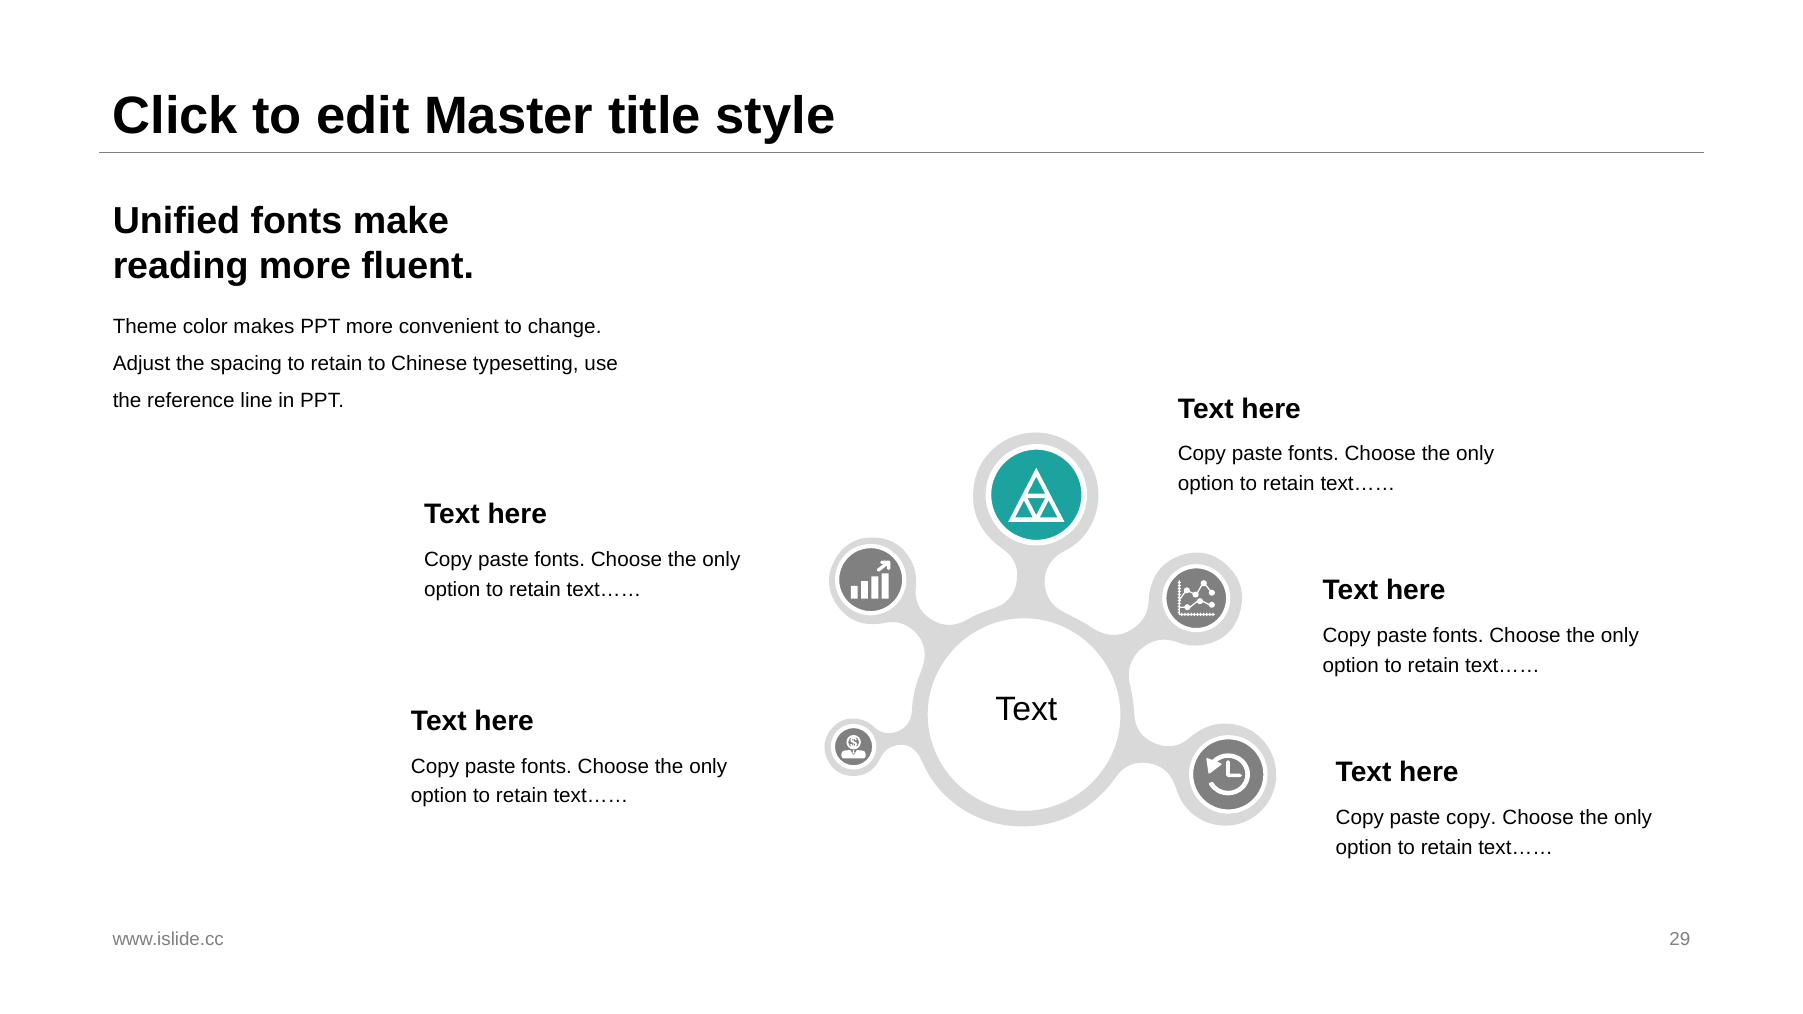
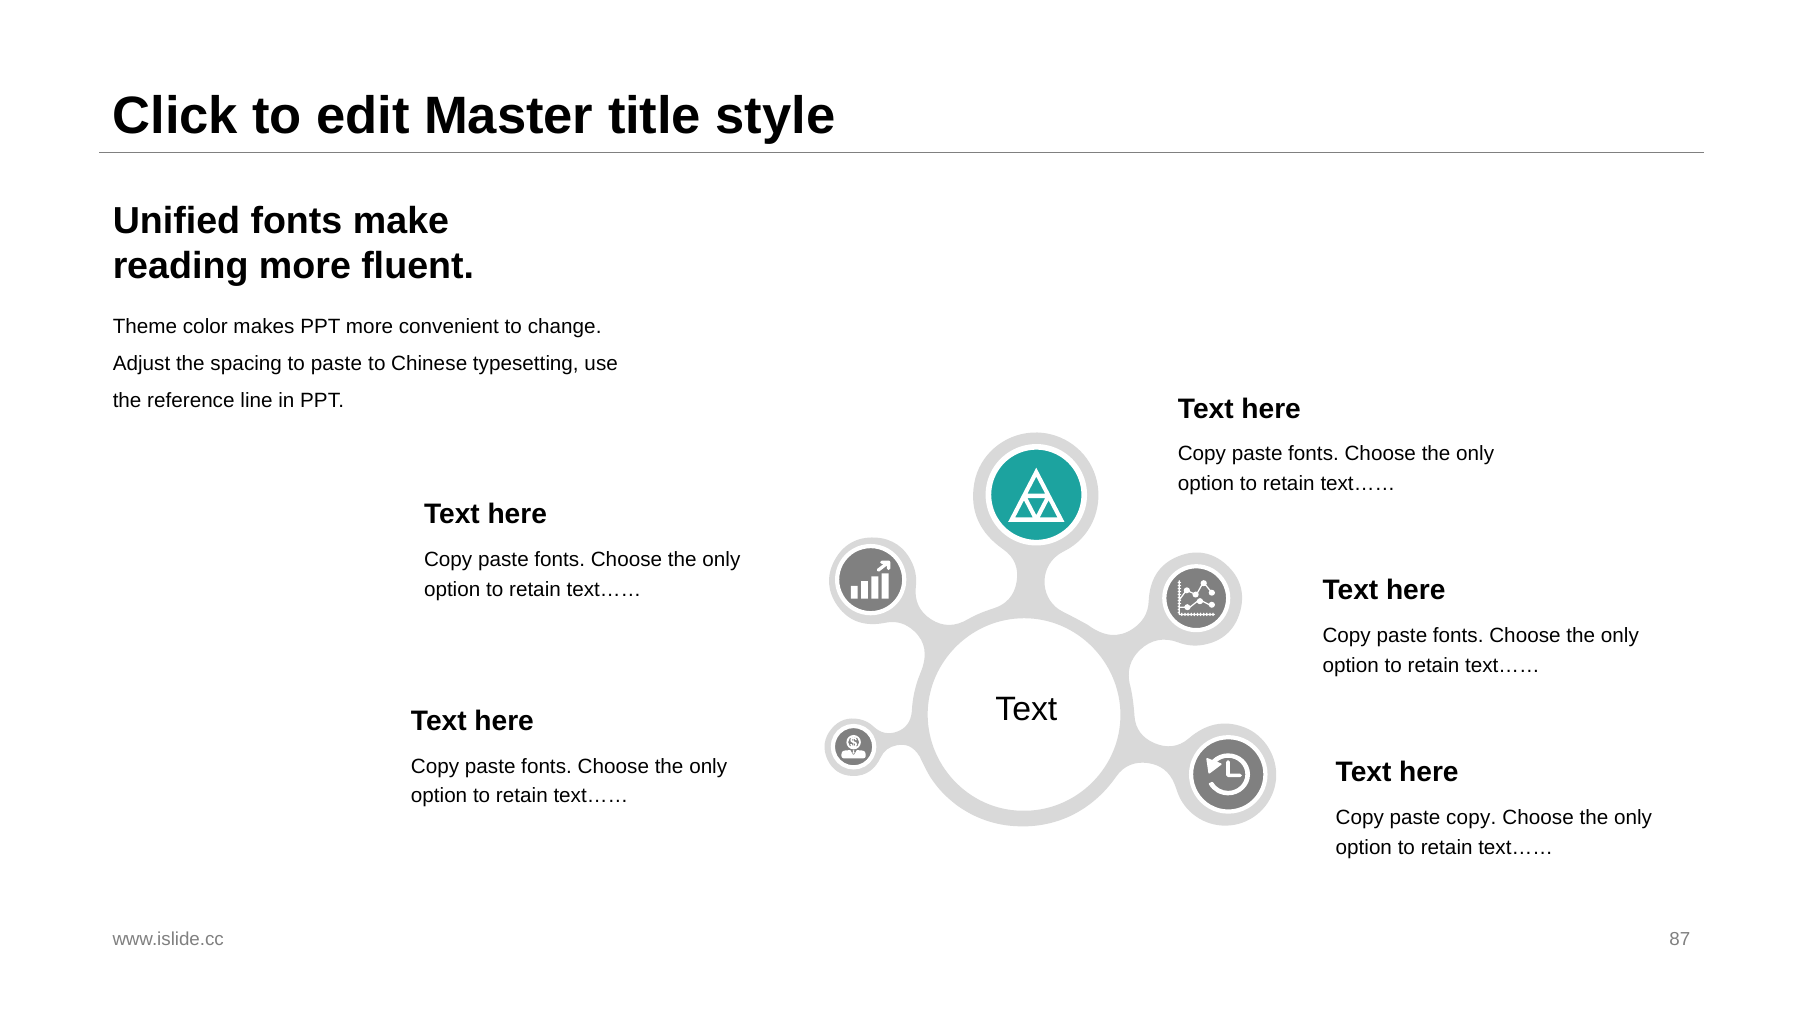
spacing to retain: retain -> paste (336, 364)
29: 29 -> 87 (1680, 939)
